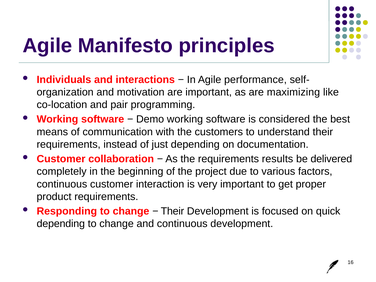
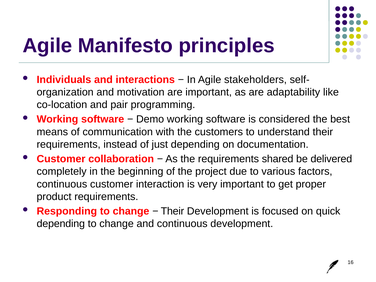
performance: performance -> stakeholders (255, 80)
maximizing: maximizing -> adaptability (293, 92)
results: results -> shared (278, 159)
